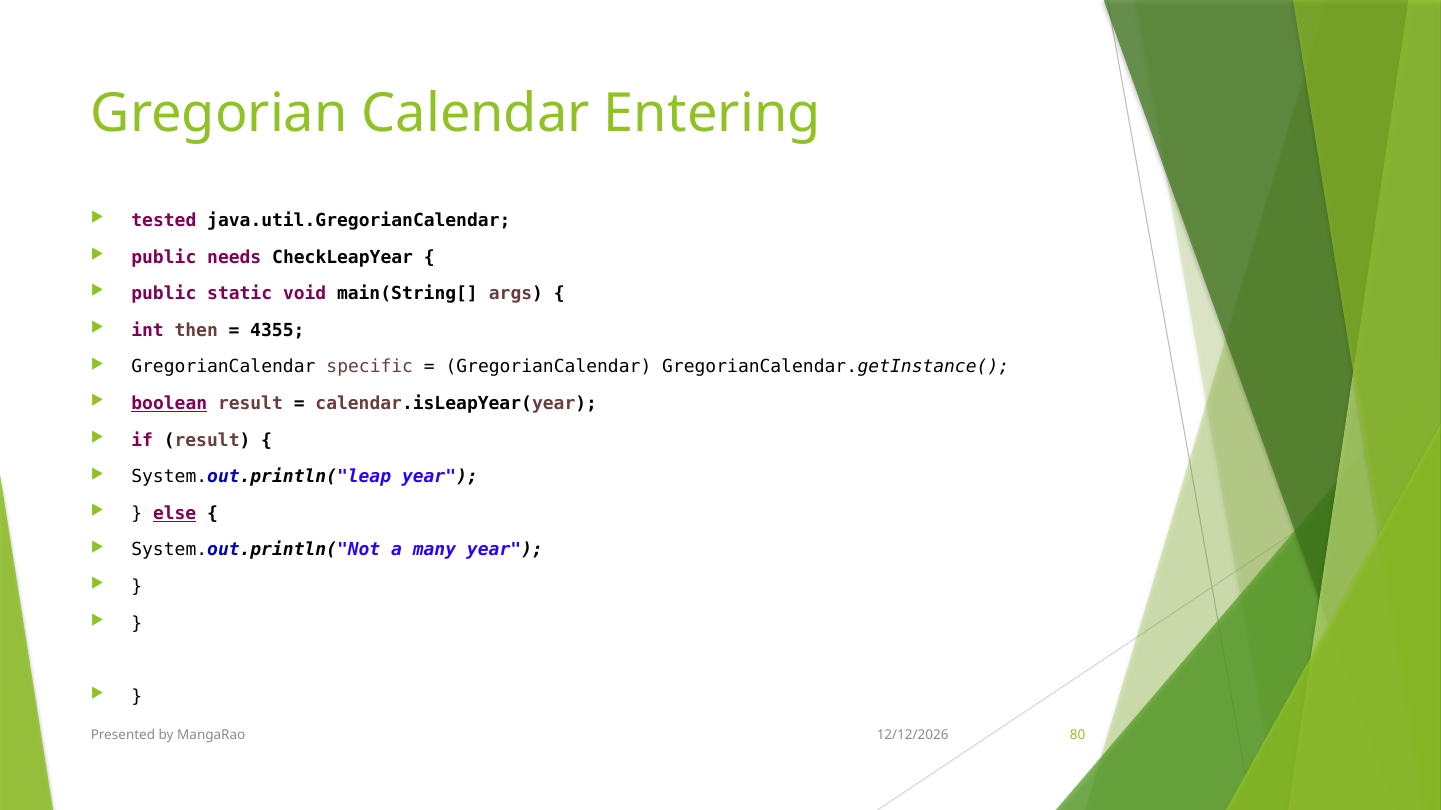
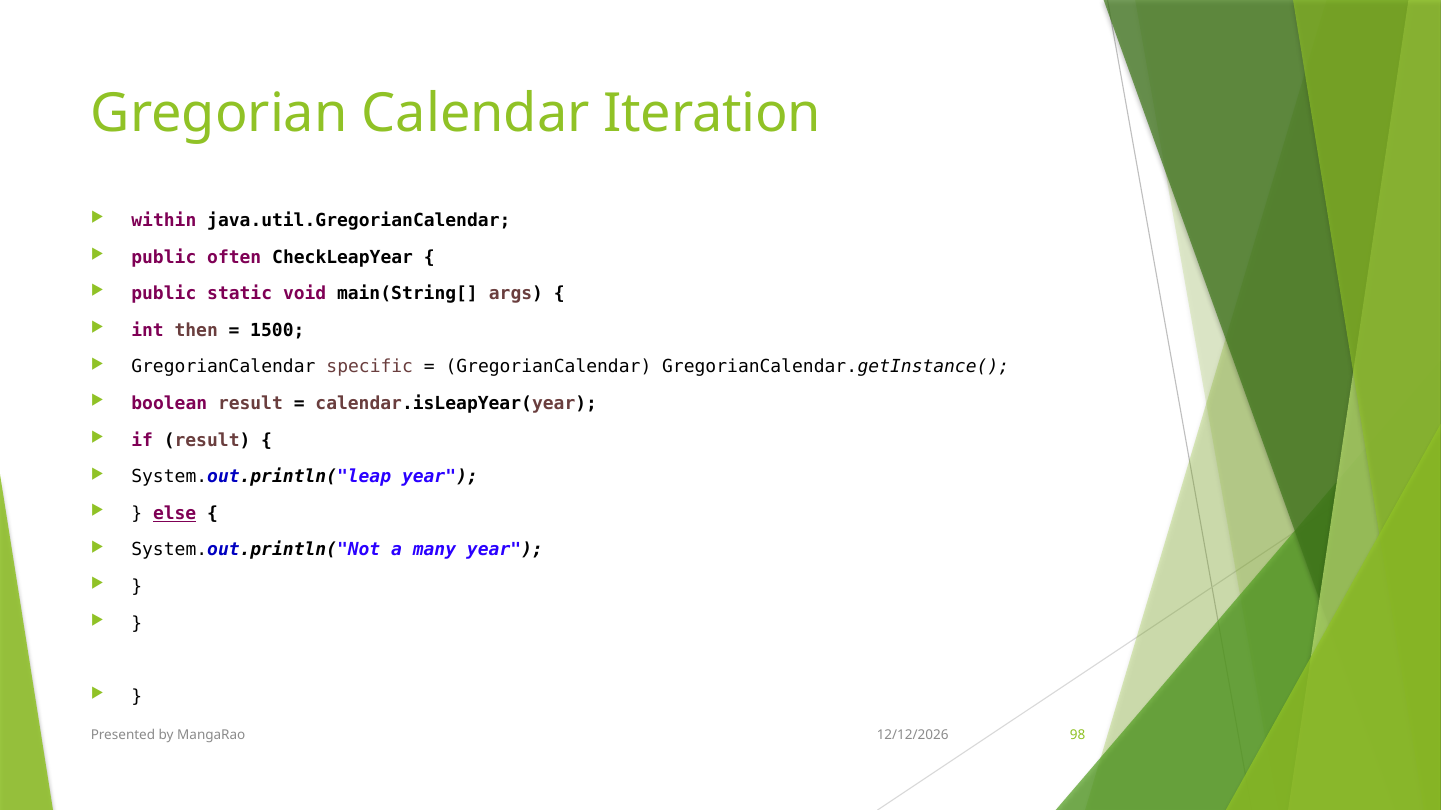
Entering: Entering -> Iteration (713, 114)
tested: tested -> within (164, 221)
needs: needs -> often (234, 257)
4355: 4355 -> 1500 (277, 331)
boolean underline: present -> none (169, 404)
80: 80 -> 98 (1078, 735)
